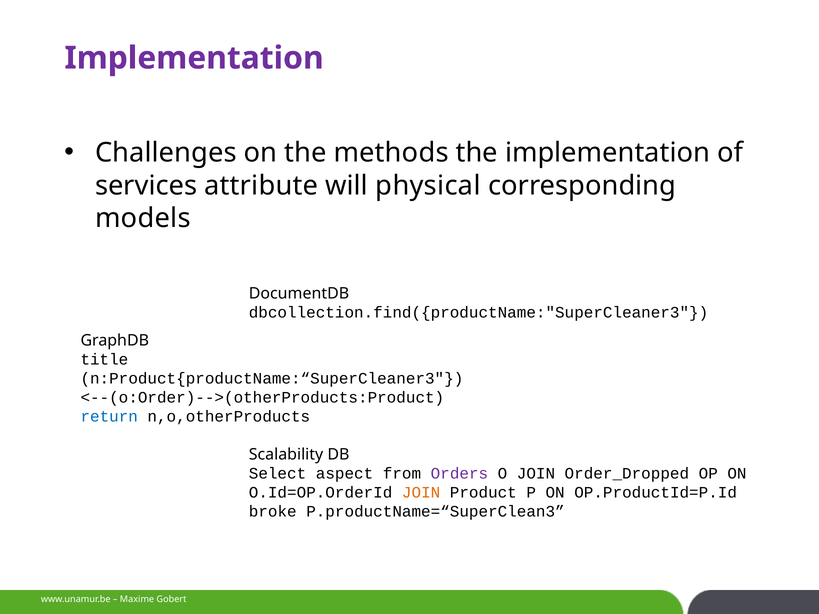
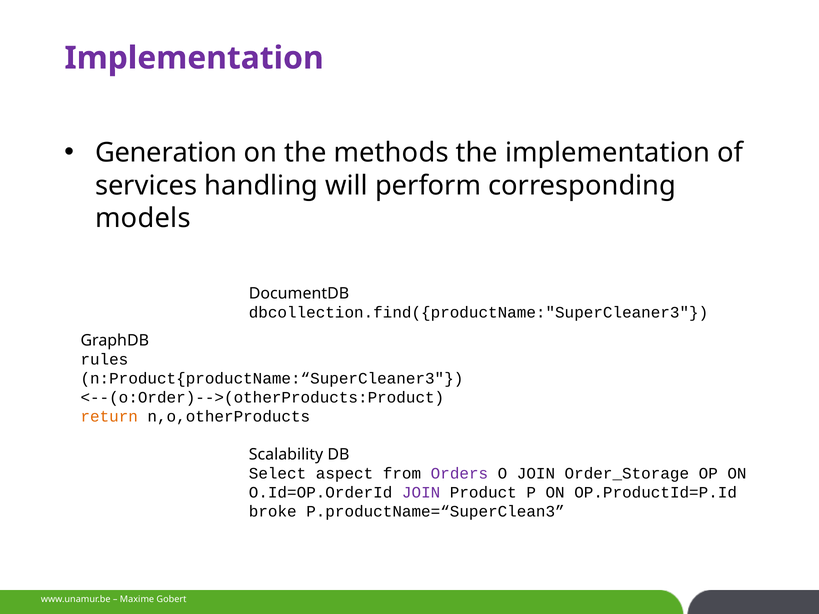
Challenges: Challenges -> Generation (166, 153)
attribute: attribute -> handling (261, 186)
physical: physical -> perform (428, 186)
title: title -> rules (104, 360)
return colour: blue -> orange (109, 417)
Order_Dropped: Order_Dropped -> Order_Storage (627, 474)
JOIN colour: orange -> purple (421, 493)
